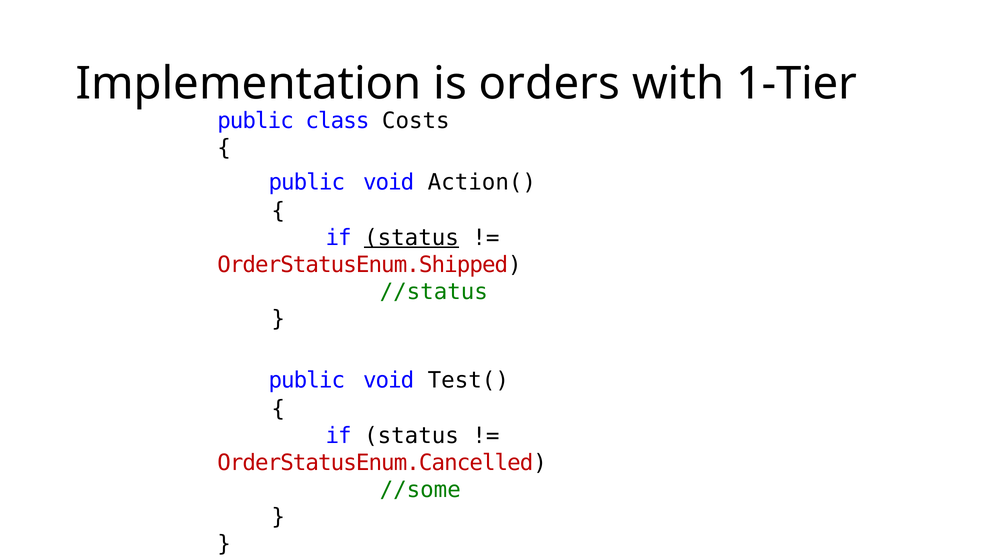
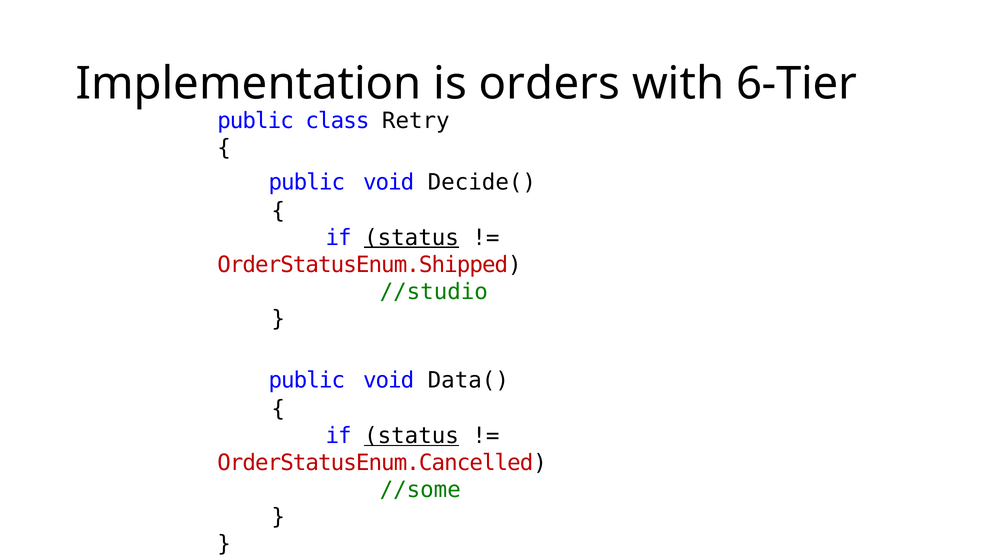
1-Tier: 1-Tier -> 6-Tier (797, 83)
Costs: Costs -> Retry (416, 121)
Action(: Action( -> Decide( (482, 182)
//status: //status -> //studio (434, 292)
Test(: Test( -> Data( (468, 380)
status underline: none -> present (412, 436)
